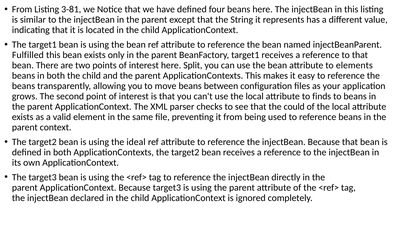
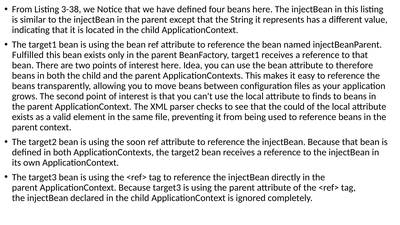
3-81: 3-81 -> 3-38 (71, 9)
Split: Split -> Idea (193, 65)
elements: elements -> therefore (354, 65)
ideal: ideal -> soon (136, 142)
